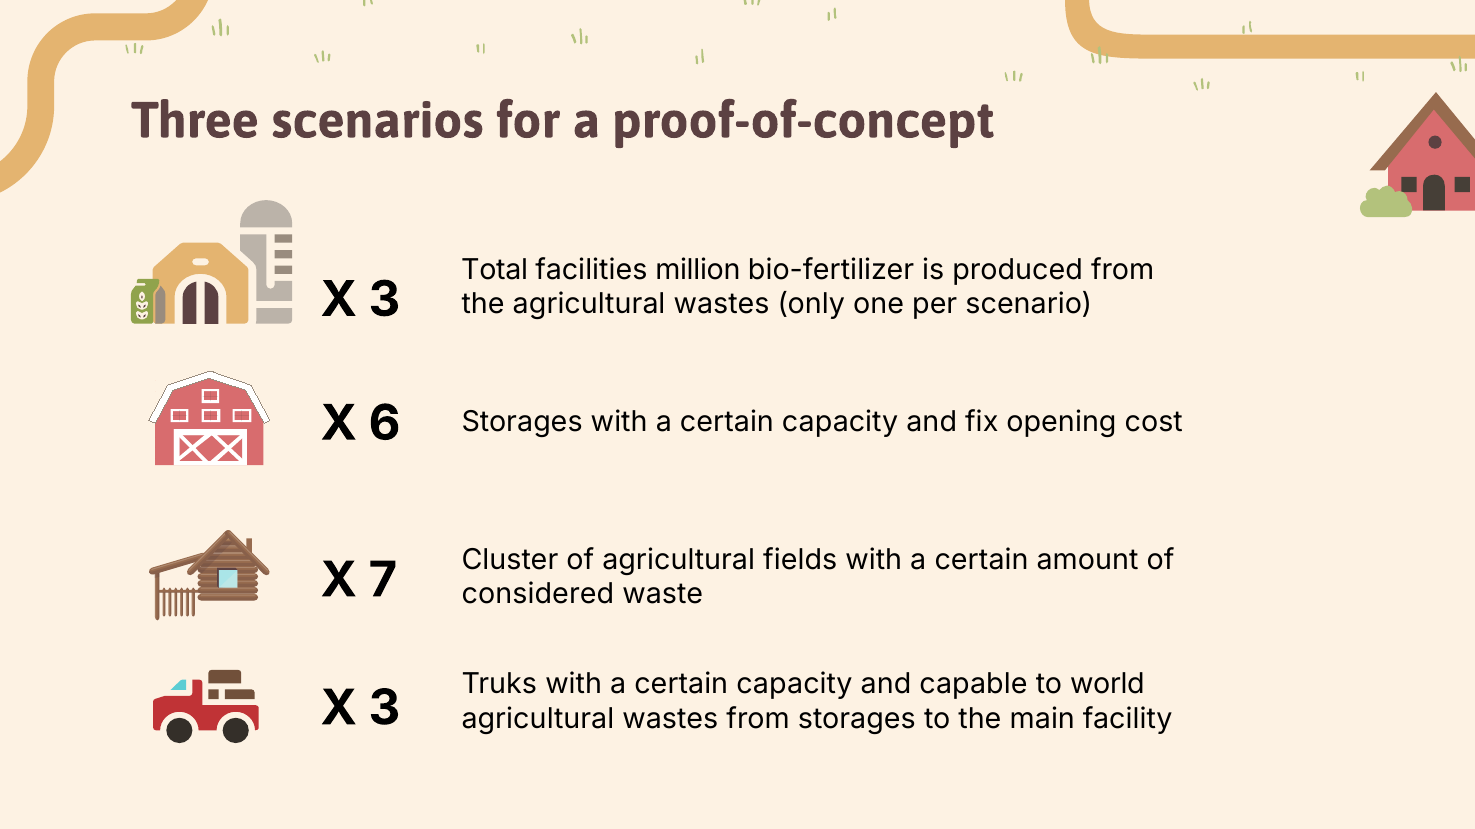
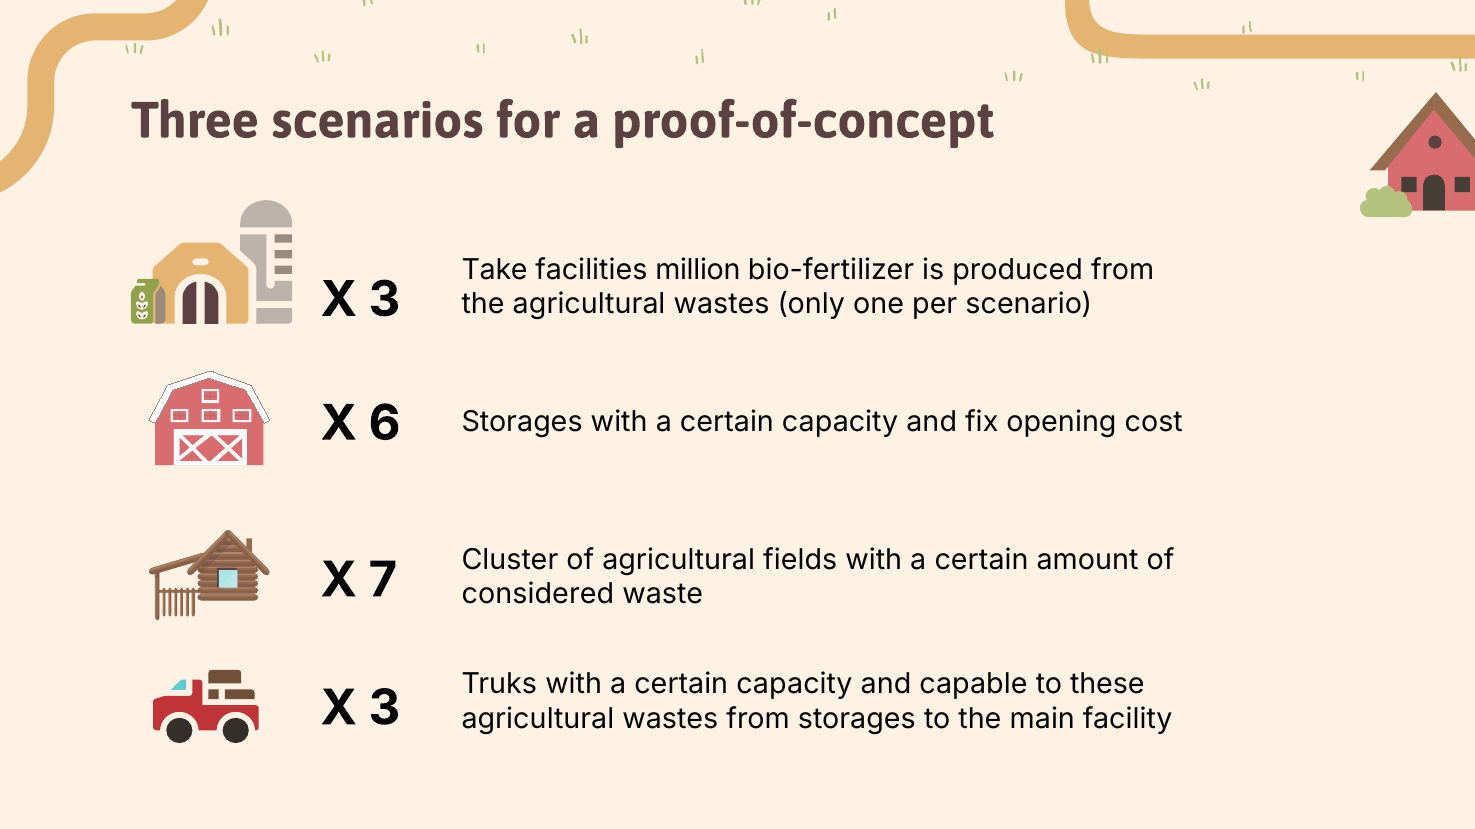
Total: Total -> Take (495, 270)
world: world -> these (1107, 685)
